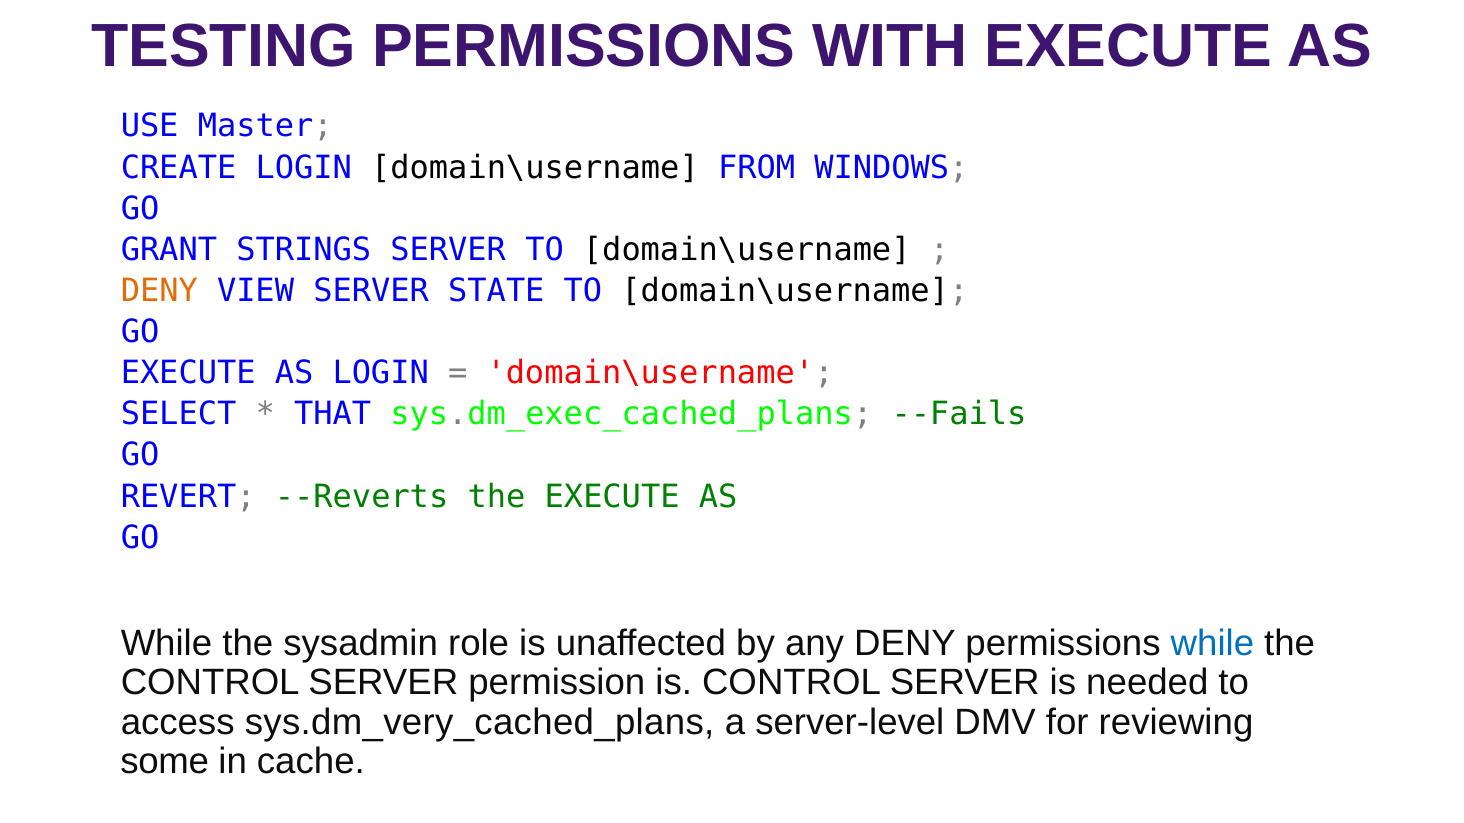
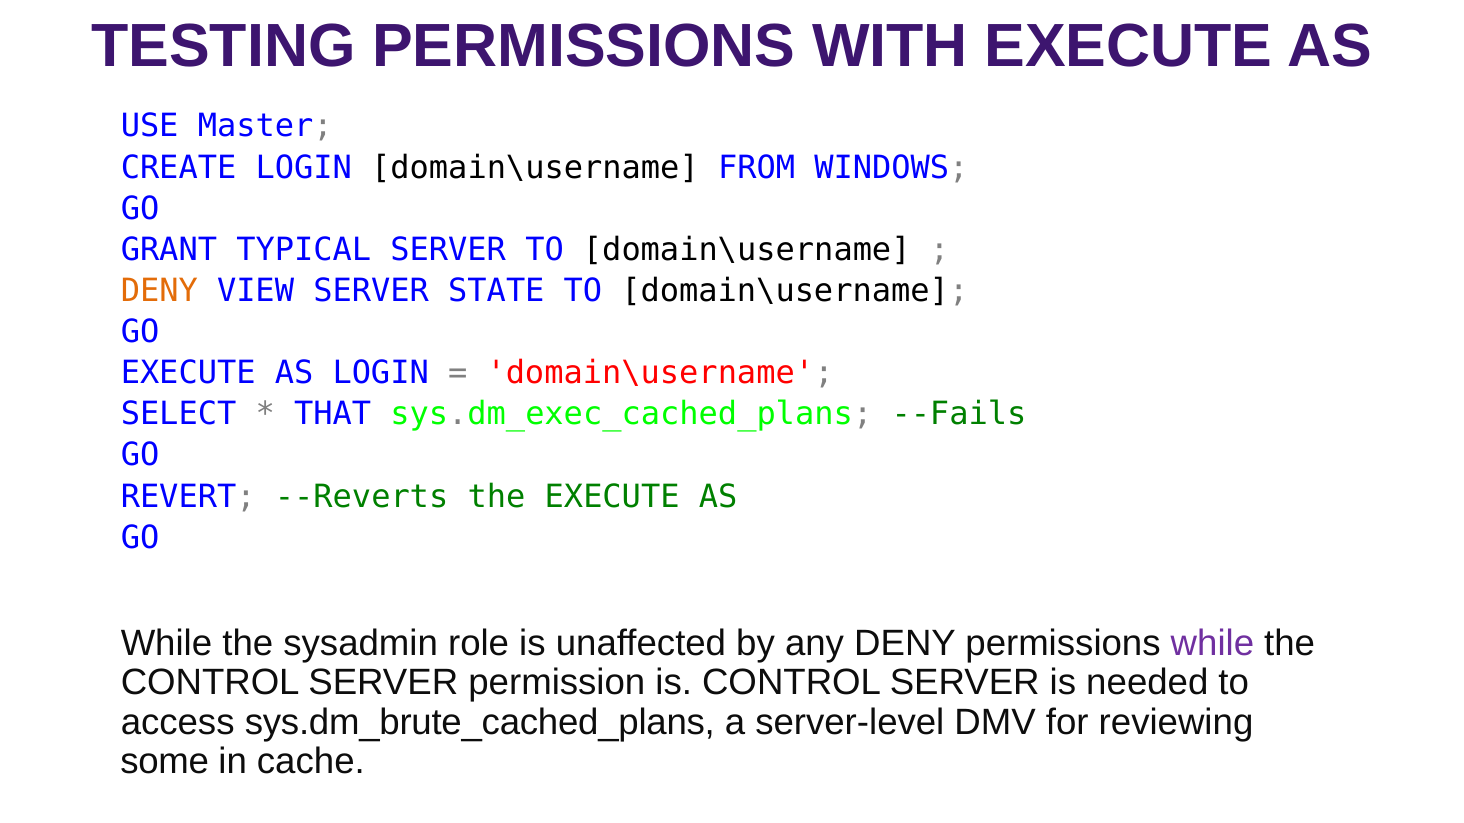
STRINGS: STRINGS -> TYPICAL (304, 250)
while colour: blue -> purple (1212, 643)
sys.dm_very_cached_plans: sys.dm_very_cached_plans -> sys.dm_brute_cached_plans (480, 722)
